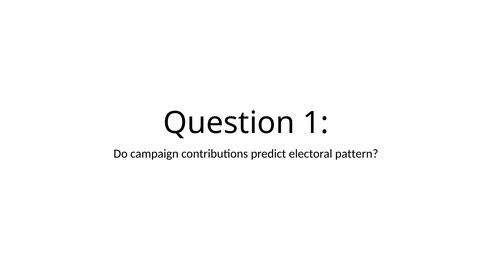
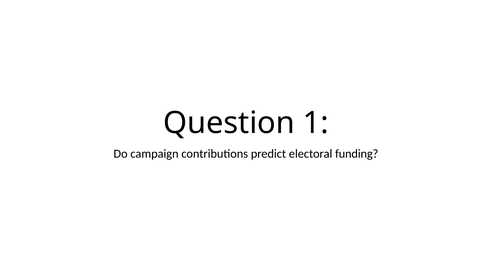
pattern: pattern -> funding (357, 154)
